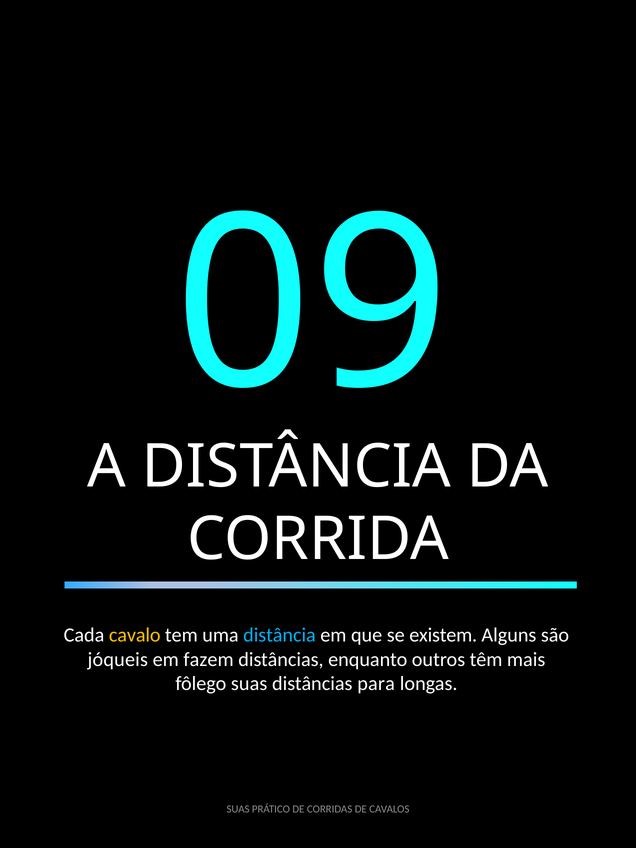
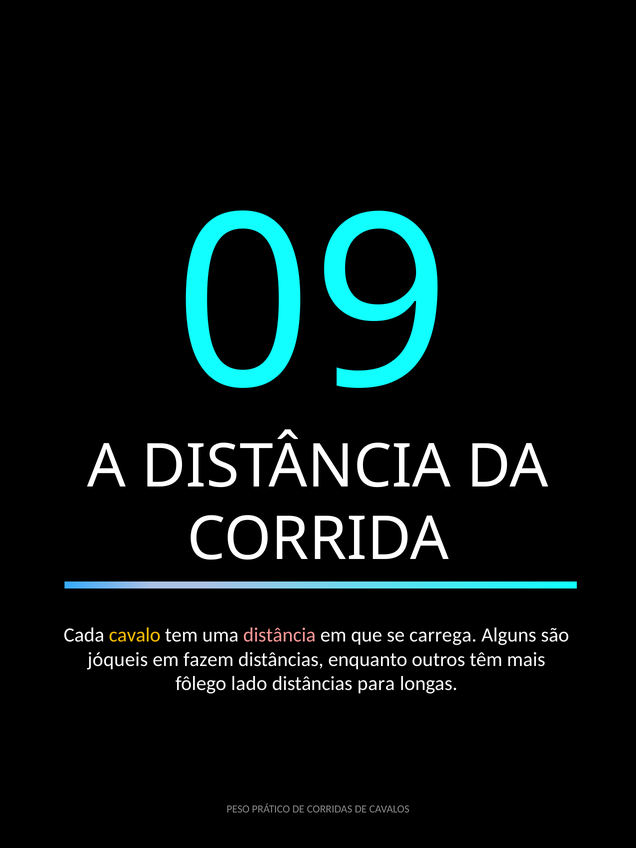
distância colour: light blue -> pink (279, 635)
existem: existem -> carrega (443, 635)
fôlego suas: suas -> lado (249, 684)
SUAS: SUAS -> PESO (238, 809)
